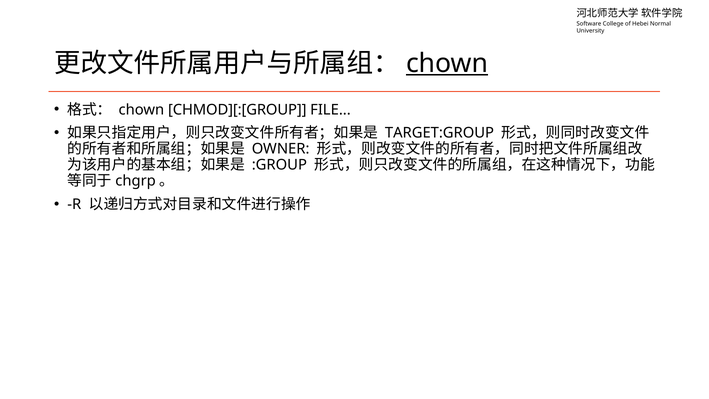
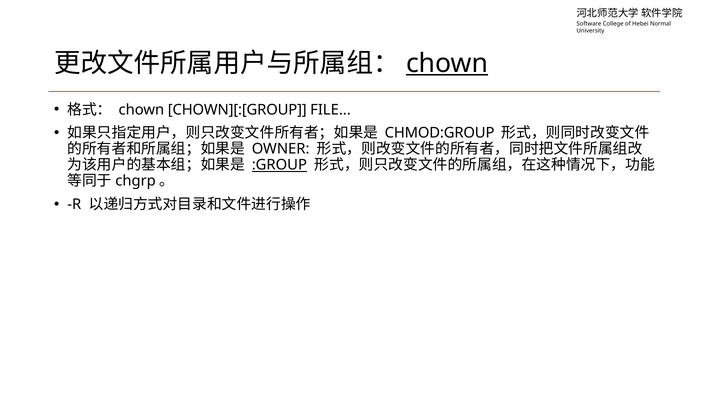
CHMOD][:[GROUP: CHMOD][:[GROUP -> CHOWN][:[GROUP (237, 110)
TARGET:GROUP: TARGET:GROUP -> CHMOD:GROUP (440, 133)
:GROUP underline: none -> present (279, 165)
